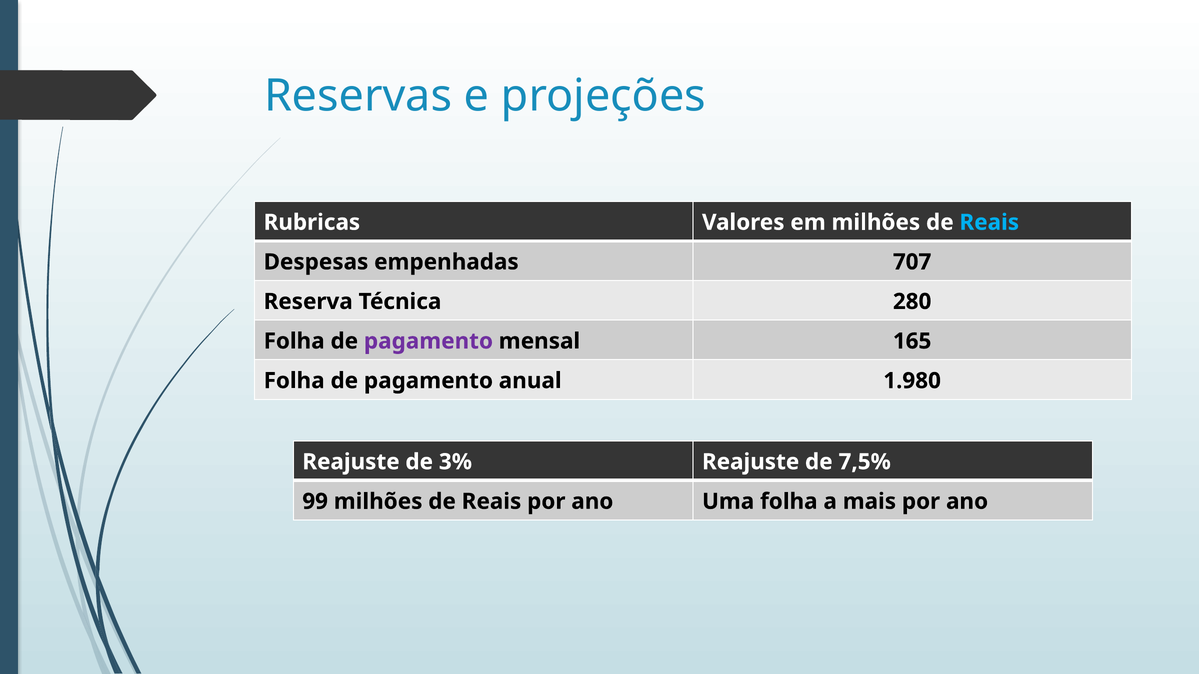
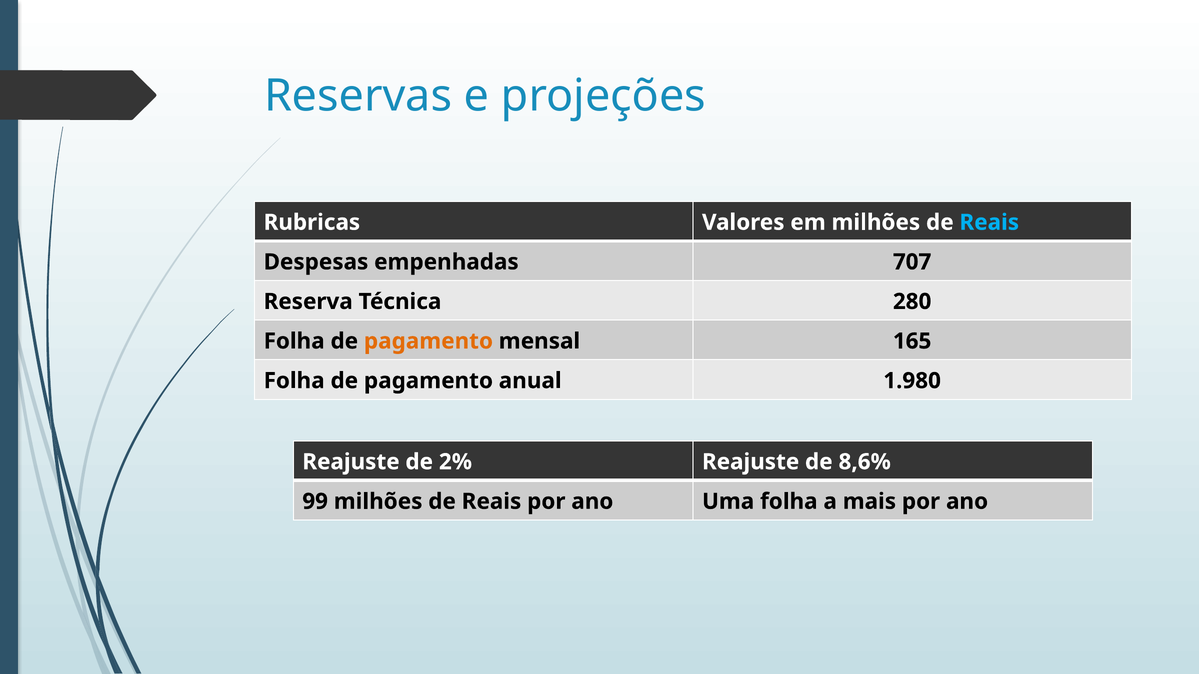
pagamento colour: purple -> orange (428, 341)
3%: 3% -> 2% (455, 462)
7,5%: 7,5% -> 8,6% (865, 462)
